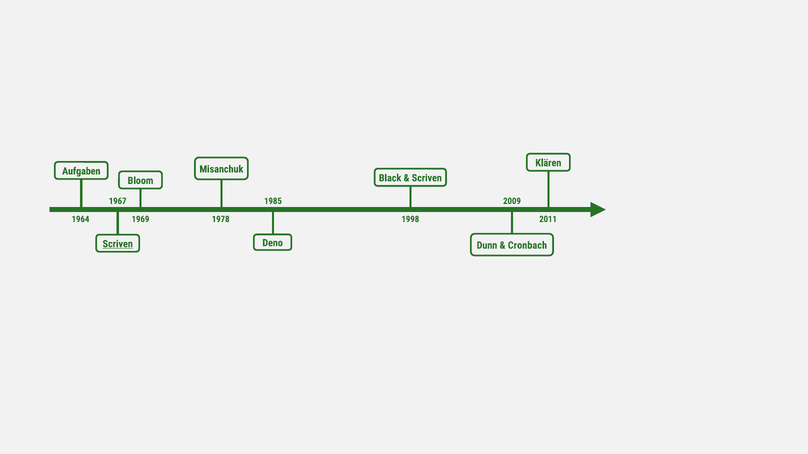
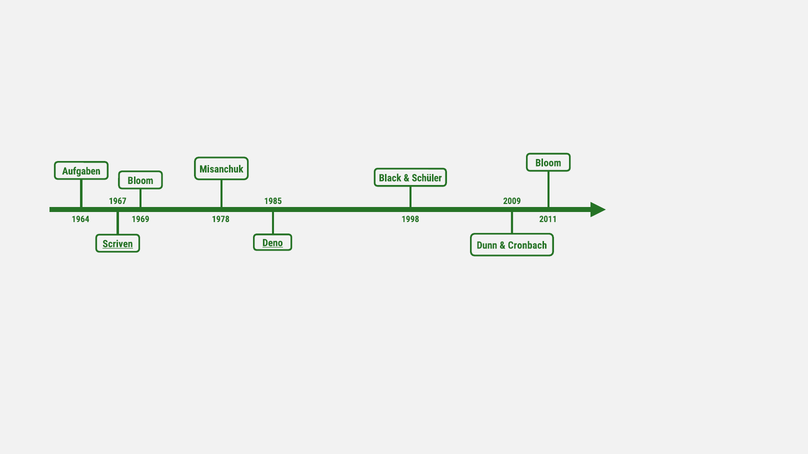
Klären: Klären -> Bloom (548, 163)
Scriven: Scriven -> Schüler (427, 178)
Deno underline: none -> present (273, 243)
